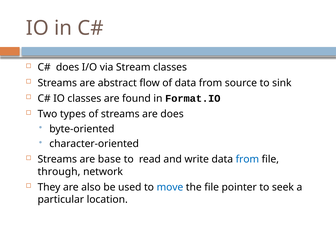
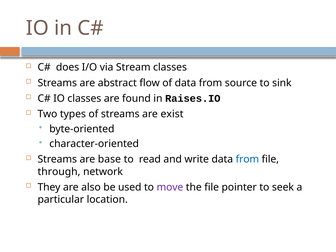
Format.IO: Format.IO -> Raises.IO (193, 98)
are does: does -> exist (172, 114)
move colour: blue -> purple (170, 187)
